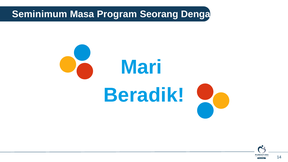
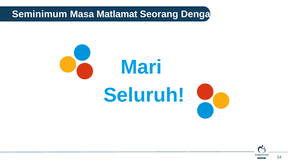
Program: Program -> Matlamat (117, 14)
Beradik: Beradik -> Seluruh (144, 95)
